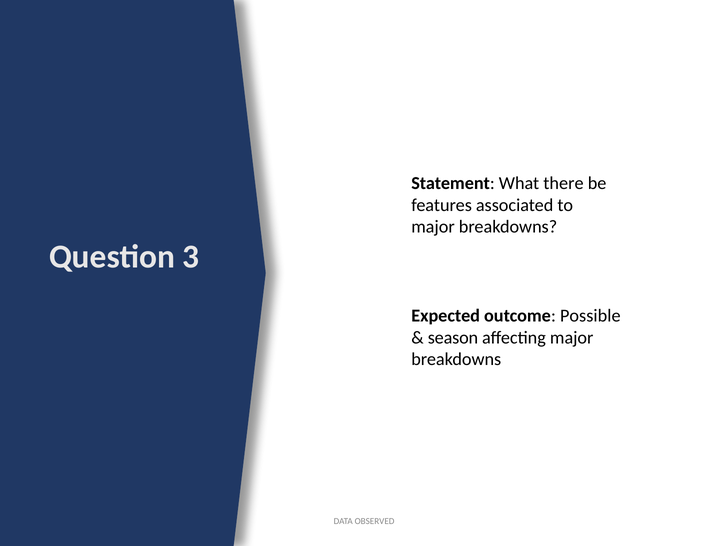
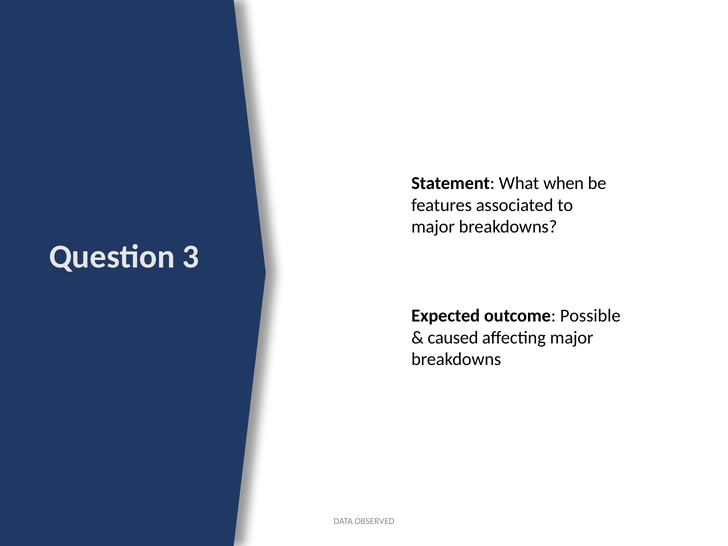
there: there -> when (564, 183)
season: season -> caused (453, 338)
